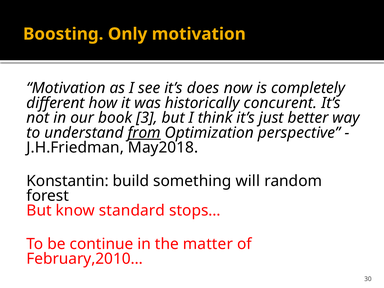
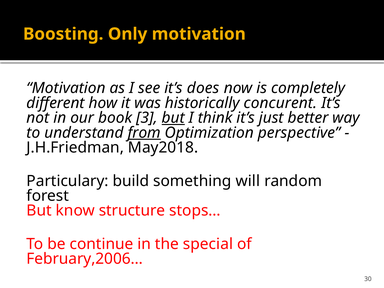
but underline: none -> present (173, 118)
Konstantin: Konstantin -> Particulary (68, 181)
standard: standard -> structure (132, 211)
matter: matter -> special (208, 244)
February,2010…: February,2010… -> February,2006… (85, 259)
